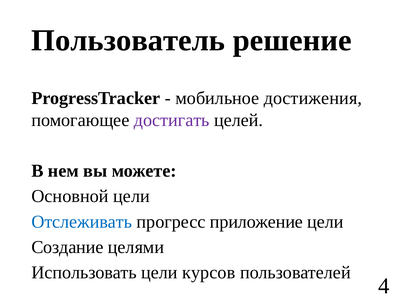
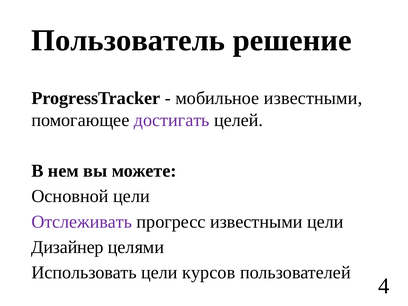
мобильное достижения: достижения -> известными (313, 98)
Отслеживать colour: blue -> purple (82, 222)
прогресс приложение: приложение -> известными (256, 222)
Создание: Создание -> Дизайнер (67, 247)
